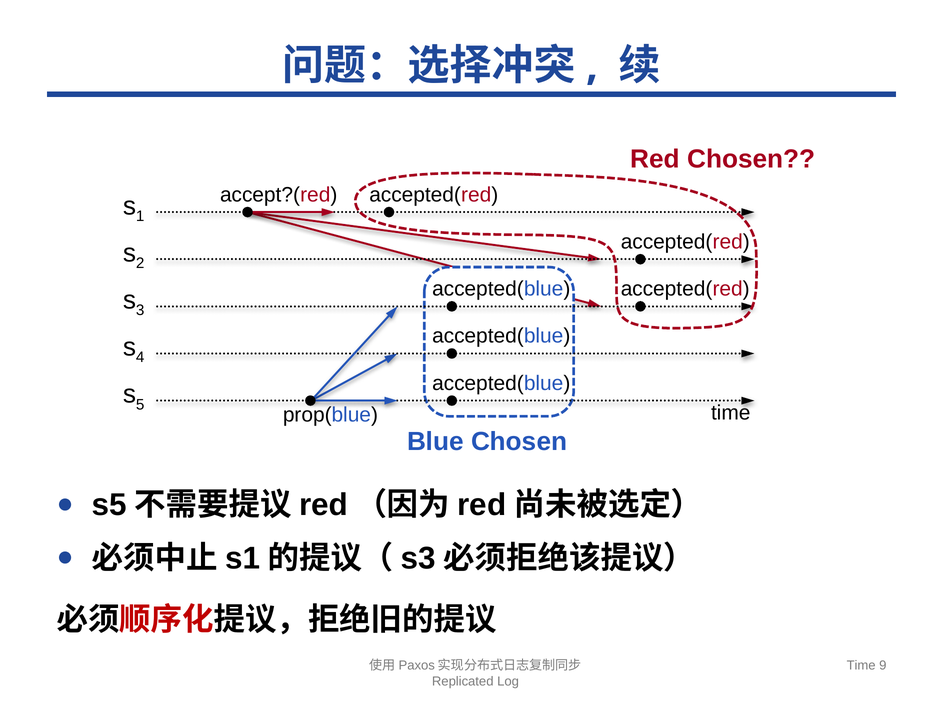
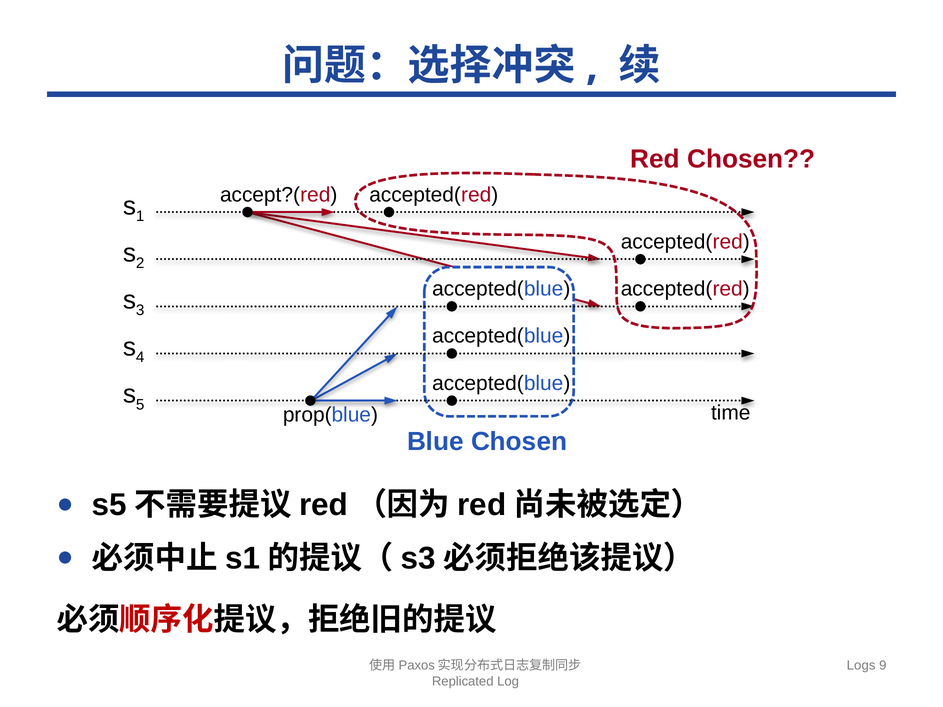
Time: Time -> Logs (861, 666)
